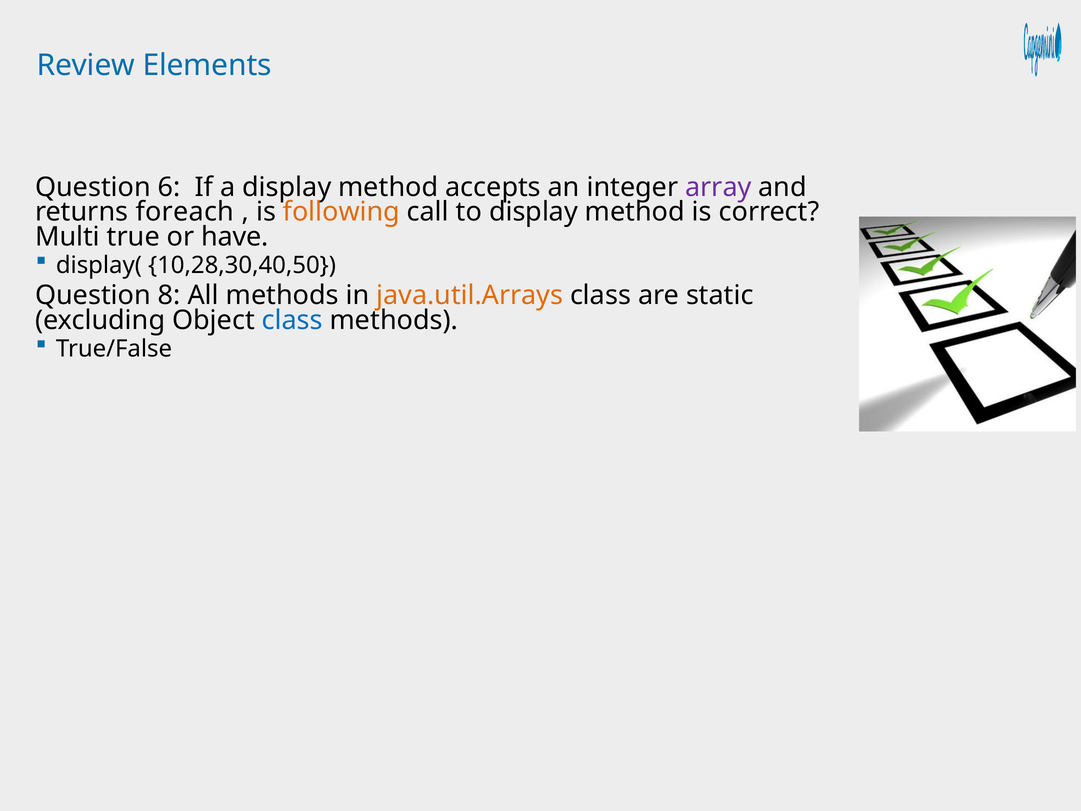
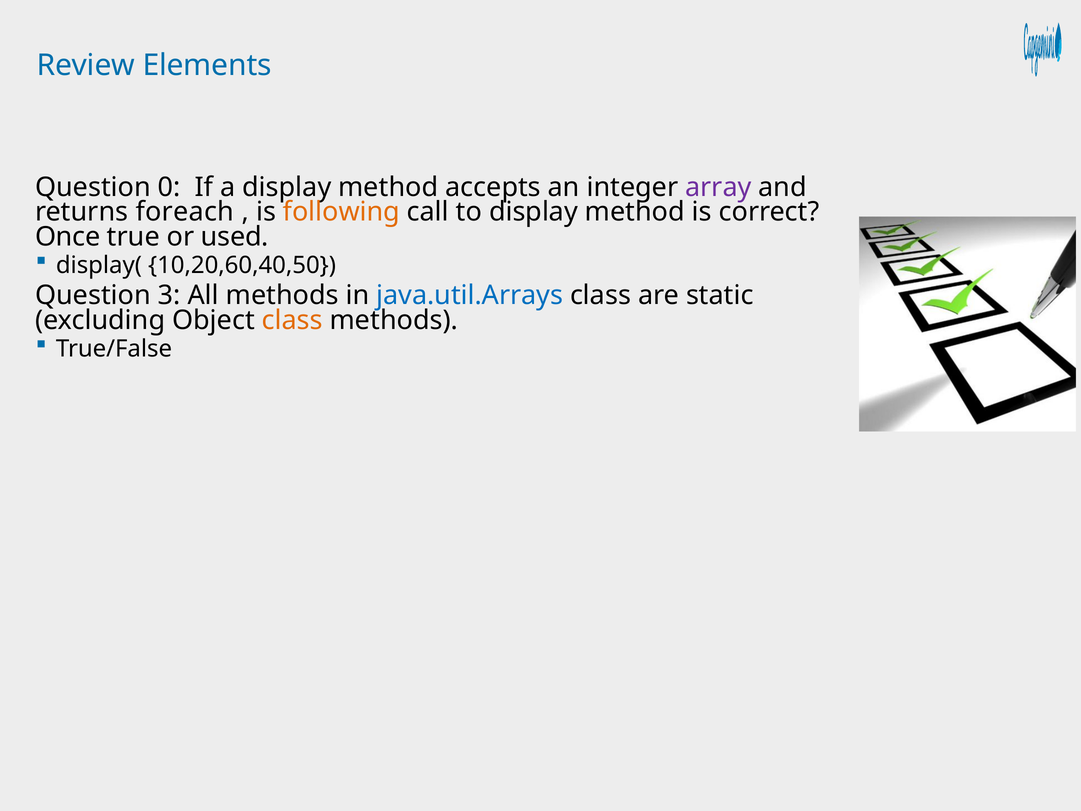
6: 6 -> 0 (169, 187)
Multi: Multi -> Once (68, 237)
have: have -> used (235, 237)
10,28,30,40,50: 10,28,30,40,50 -> 10,20,60,40,50 (242, 265)
8: 8 -> 3 (169, 295)
java.util.Arrays colour: orange -> blue (470, 295)
class colour: blue -> orange (292, 320)
